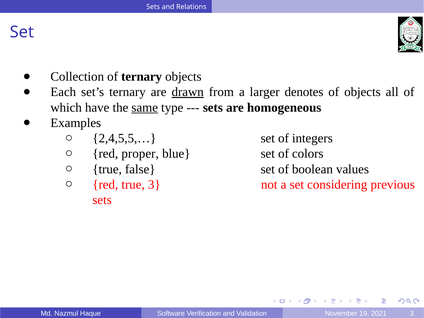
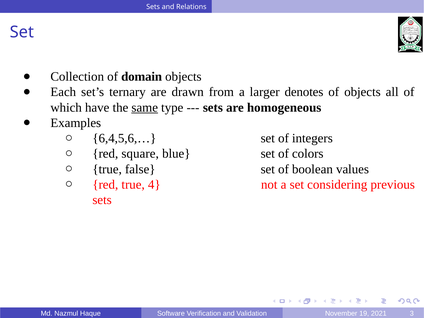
of ternary: ternary -> domain (142, 77)
drawn underline: present -> none (188, 92)
2,4,5,5,…: 2,4,5,5,… -> 6,4,5,6,… (124, 138)
proper: proper -> square (140, 154)
true 3: 3 -> 4 (154, 185)
